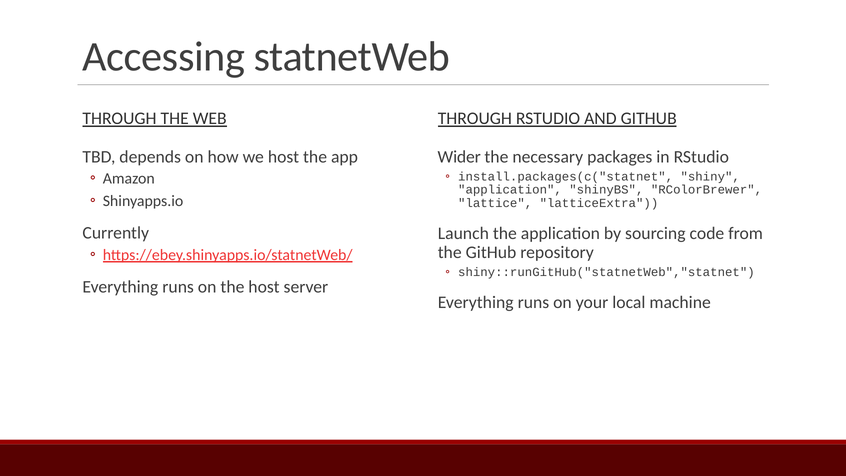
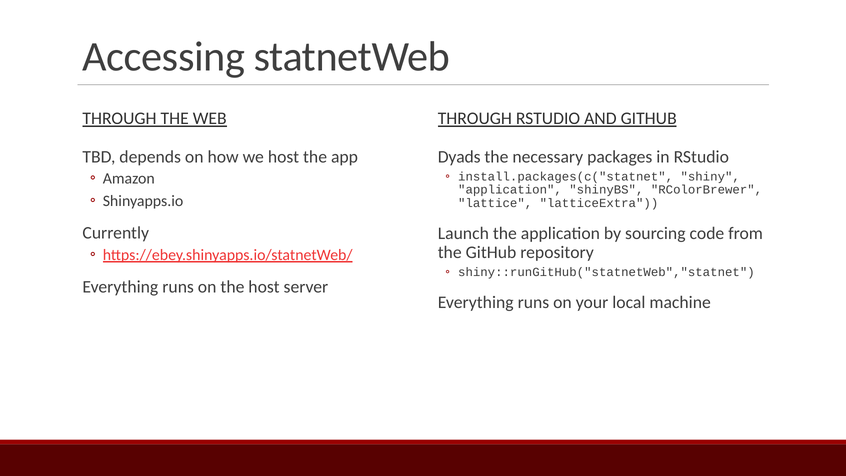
Wider: Wider -> Dyads (459, 157)
